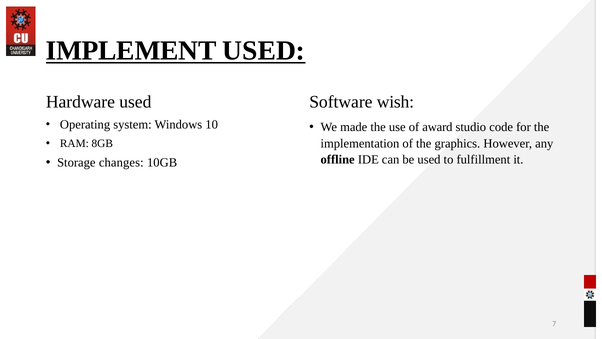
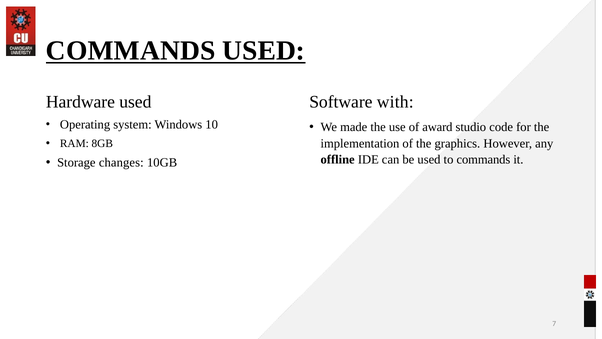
IMPLEMENT: IMPLEMENT -> COMMANDS (131, 51)
wish: wish -> with (395, 102)
to fulfillment: fulfillment -> commands (483, 159)
